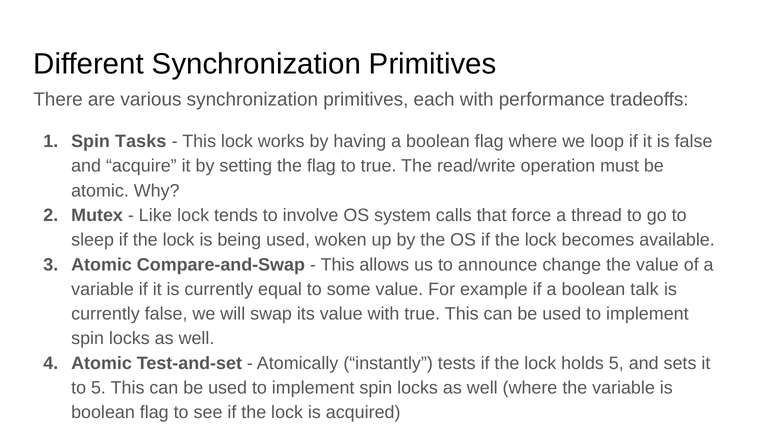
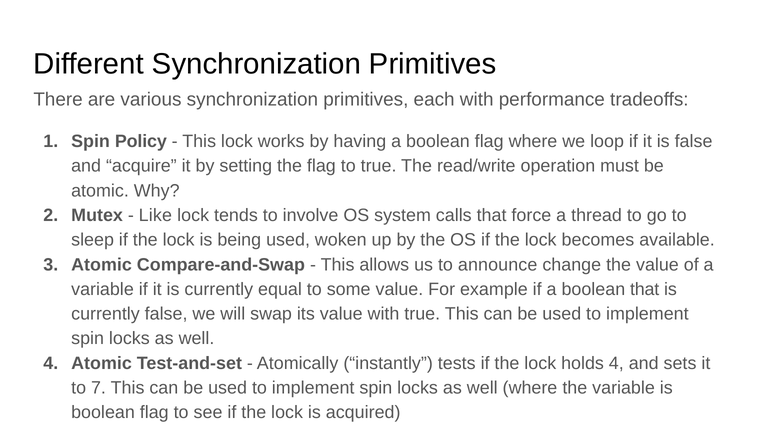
Tasks: Tasks -> Policy (141, 141)
boolean talk: talk -> that (645, 289)
holds 5: 5 -> 4 (616, 363)
to 5: 5 -> 7 (98, 388)
